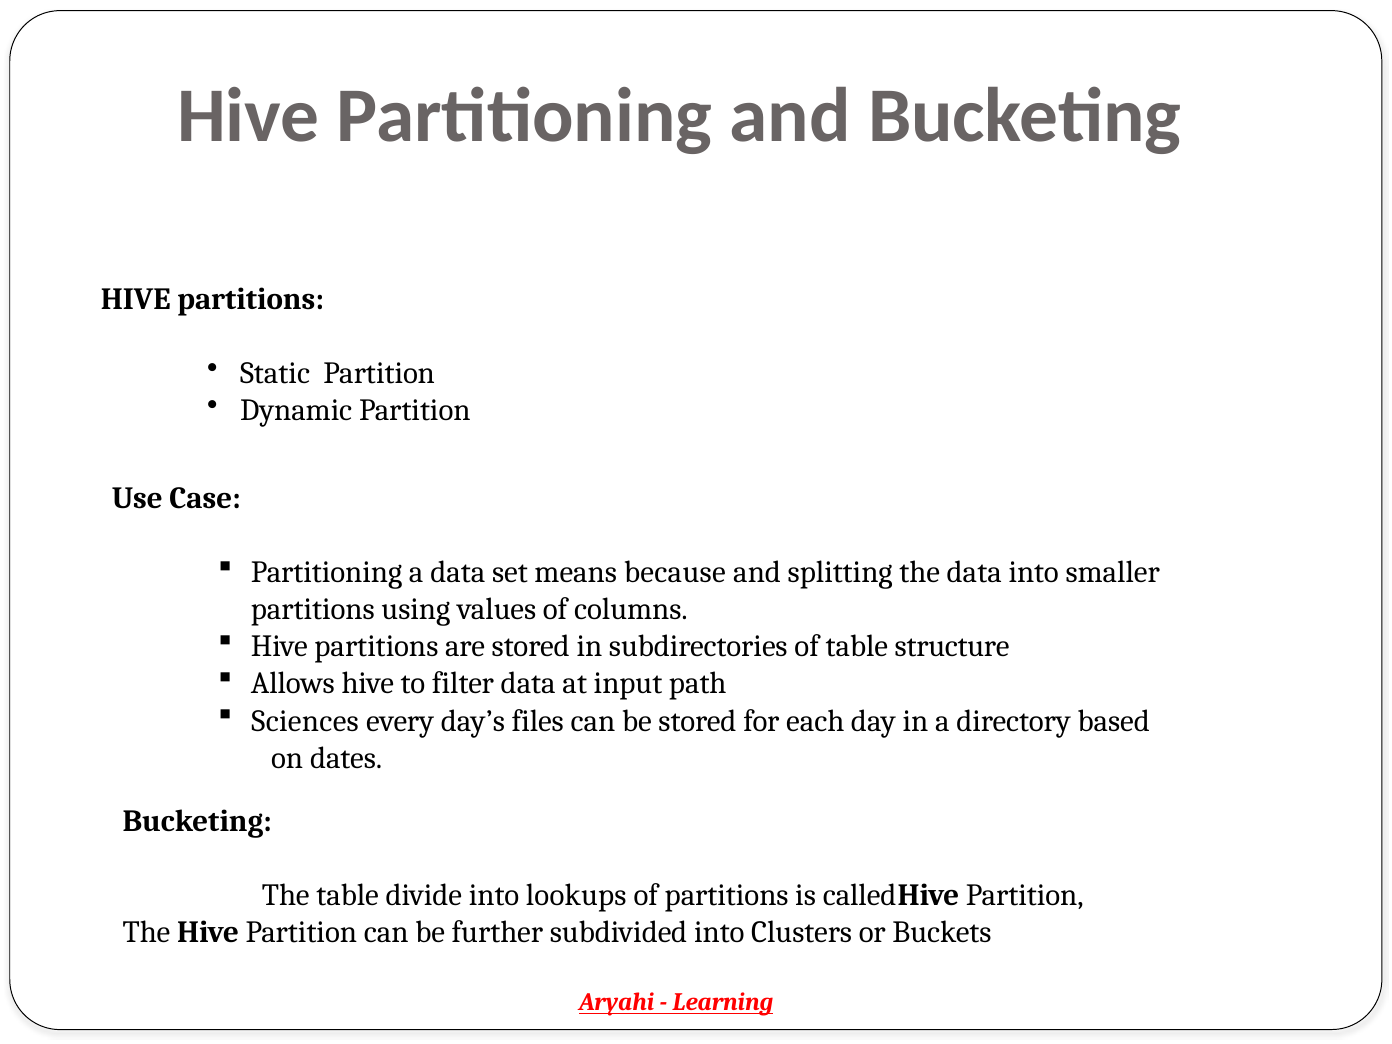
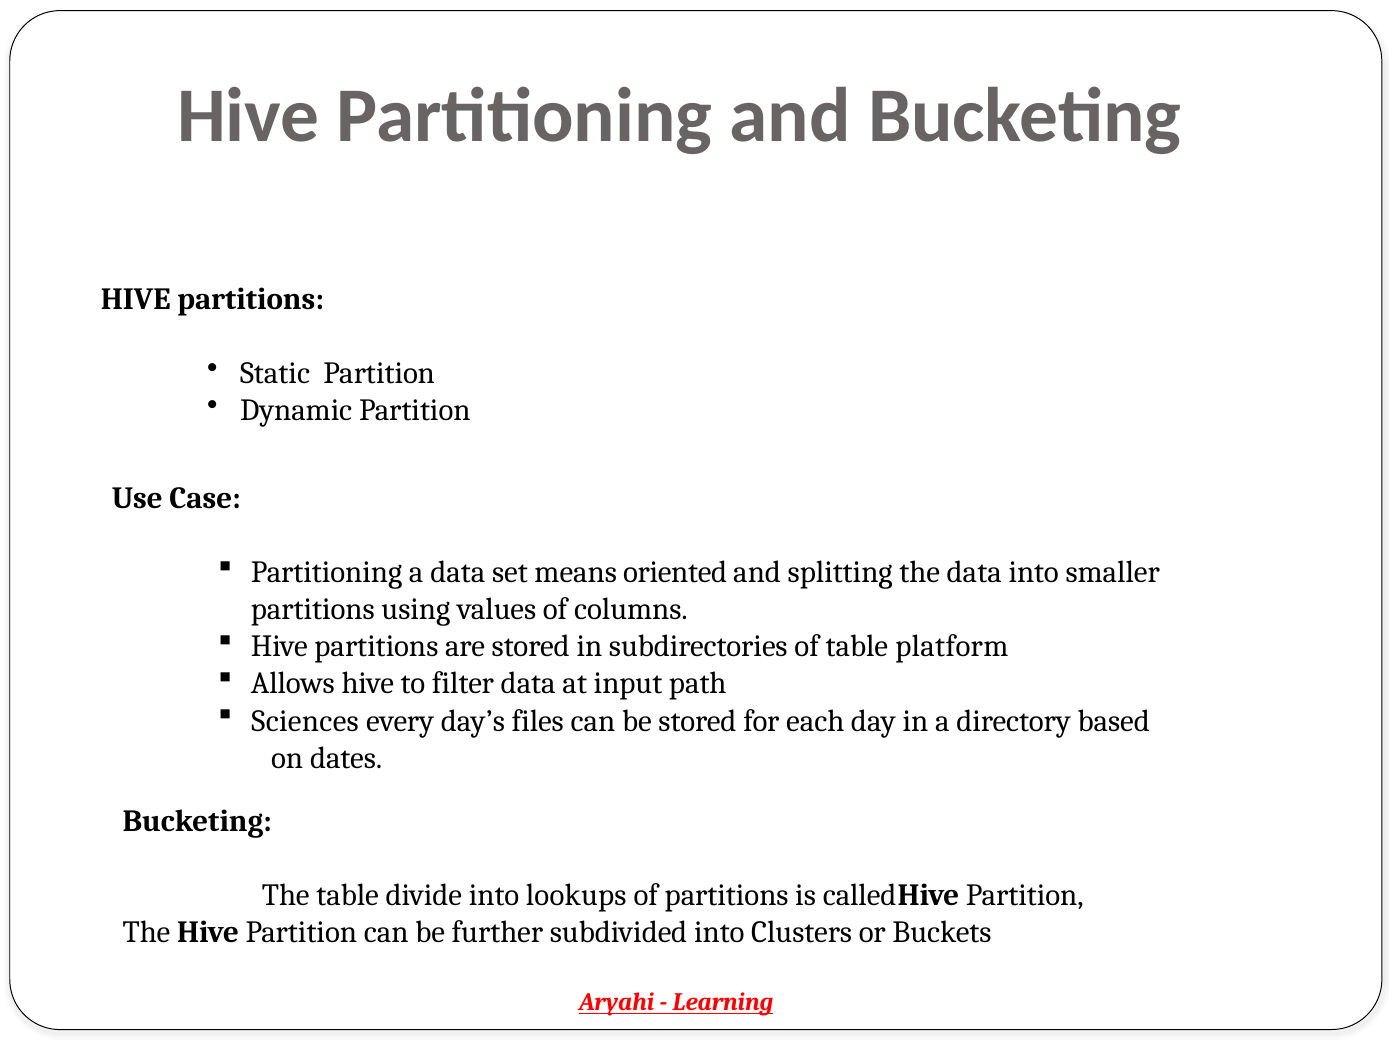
because: because -> oriented (675, 572)
structure: structure -> platform (952, 647)
